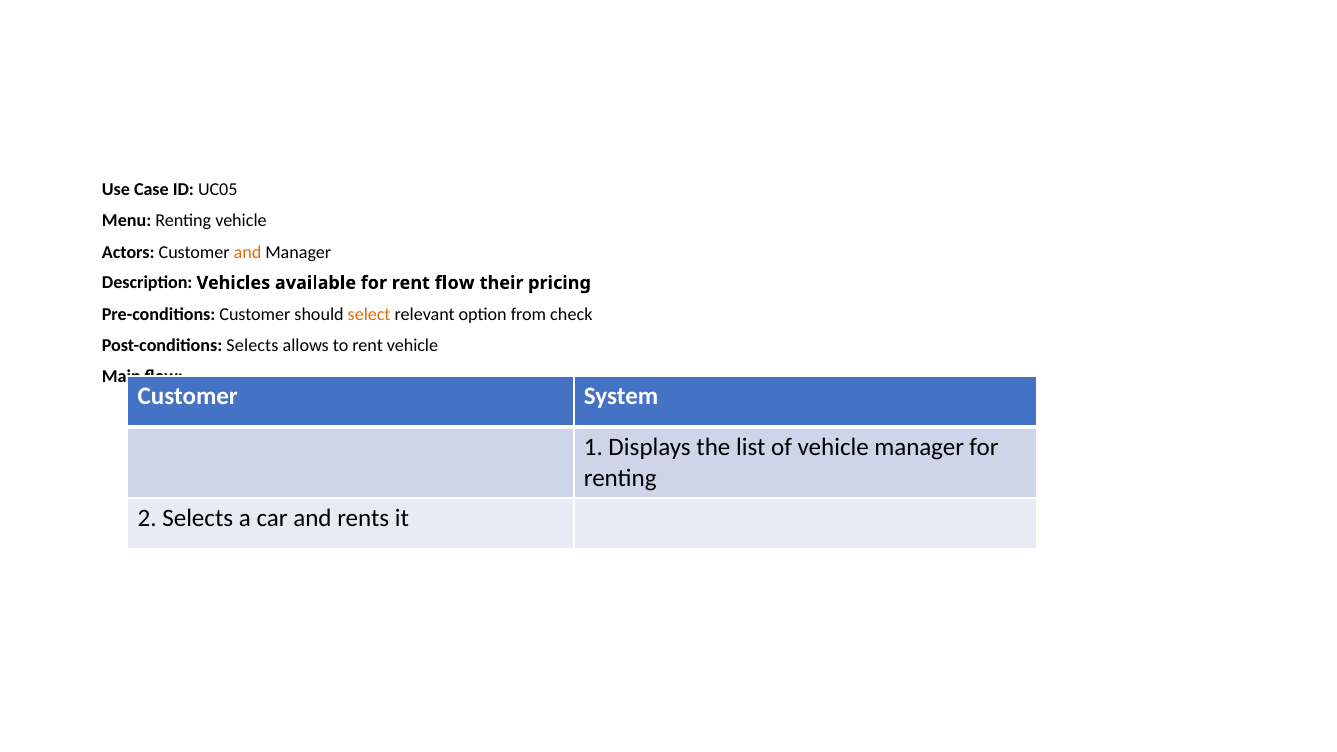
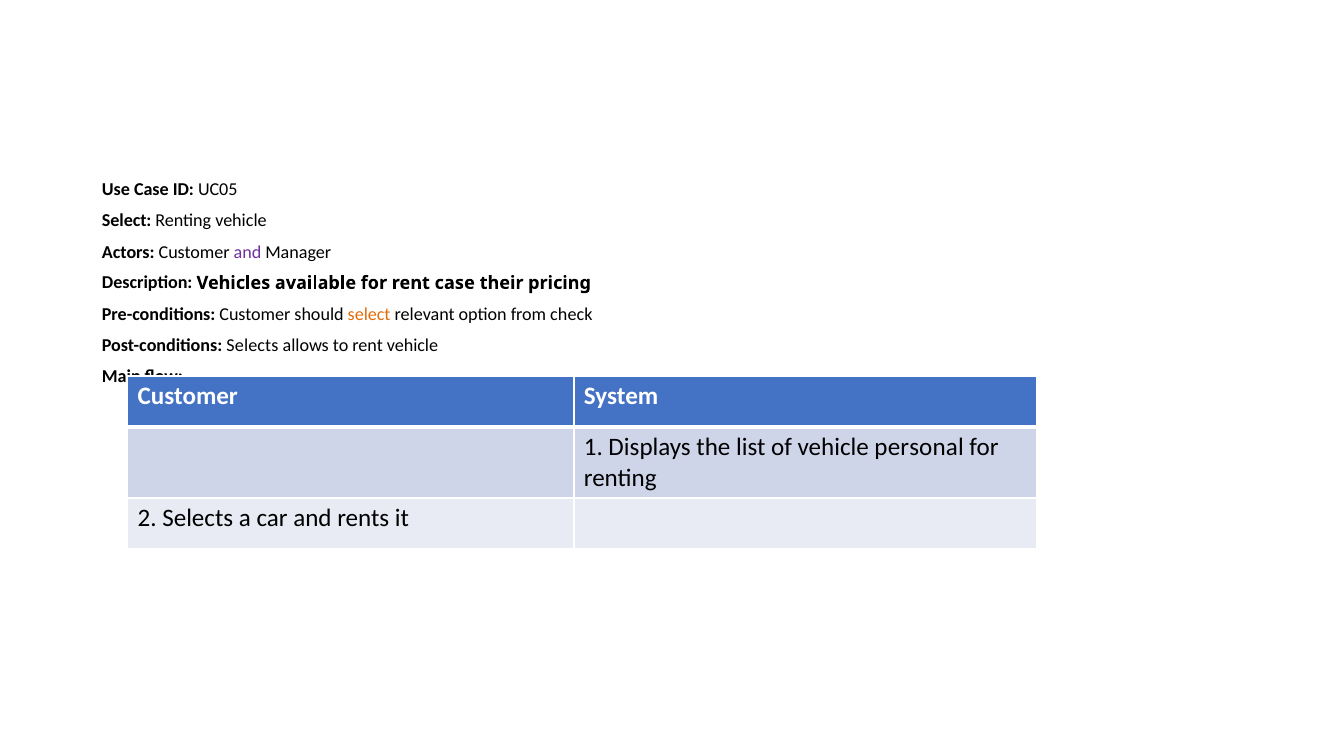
Menu: Menu -> Select (127, 221)
and colour: orange -> purple (247, 252)
rent flow: flow -> case (455, 283)
vehicle manager: manager -> personal (919, 447)
